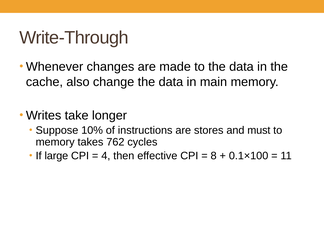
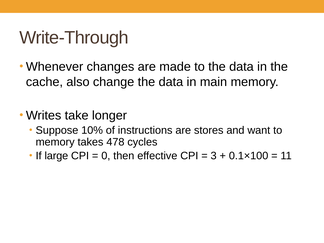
must: must -> want (259, 130)
762: 762 -> 478 (115, 142)
4: 4 -> 0 (106, 156)
8: 8 -> 3 (214, 156)
